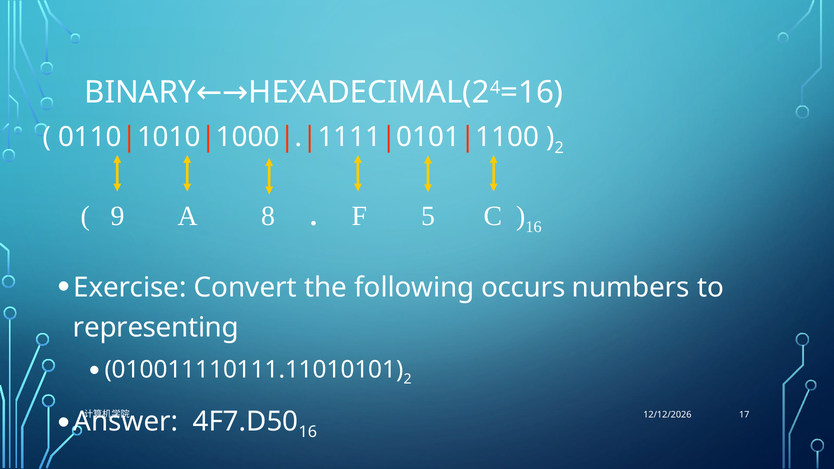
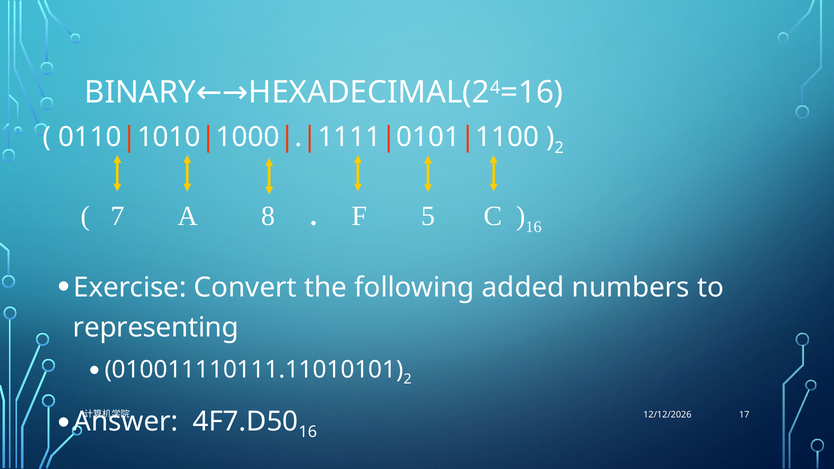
9: 9 -> 7 (118, 216)
occurs: occurs -> added (523, 288)
